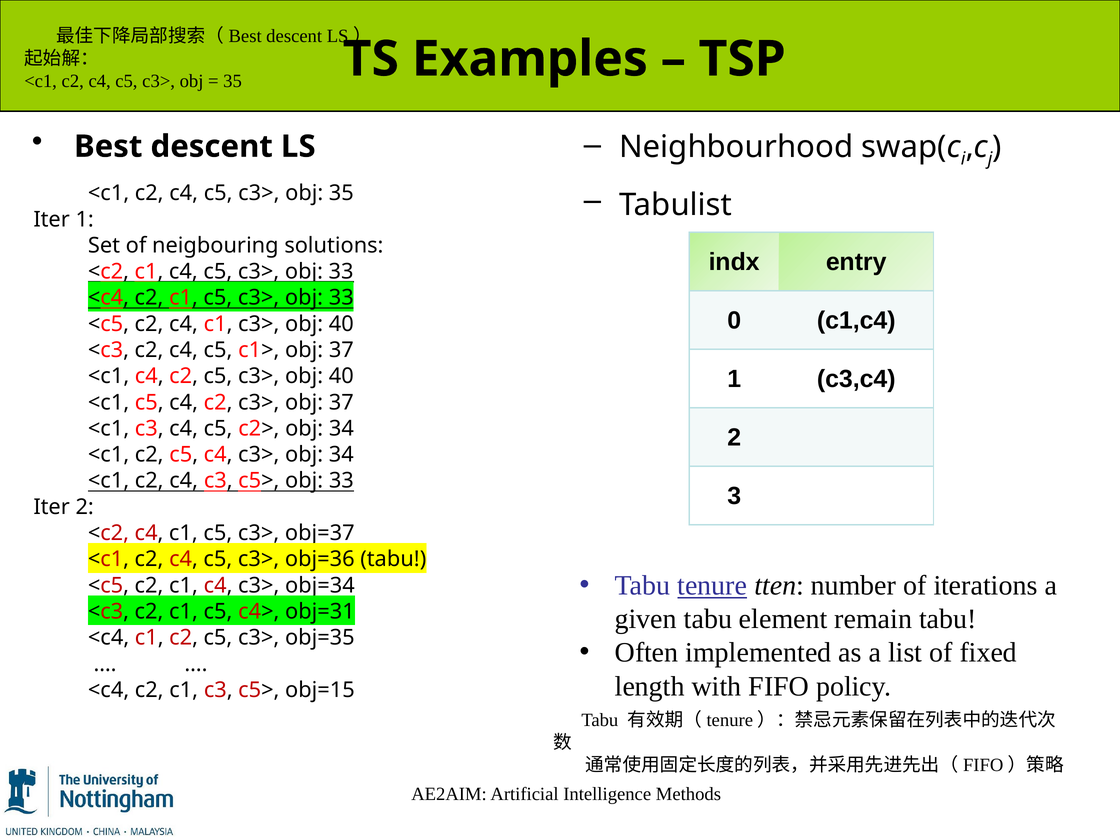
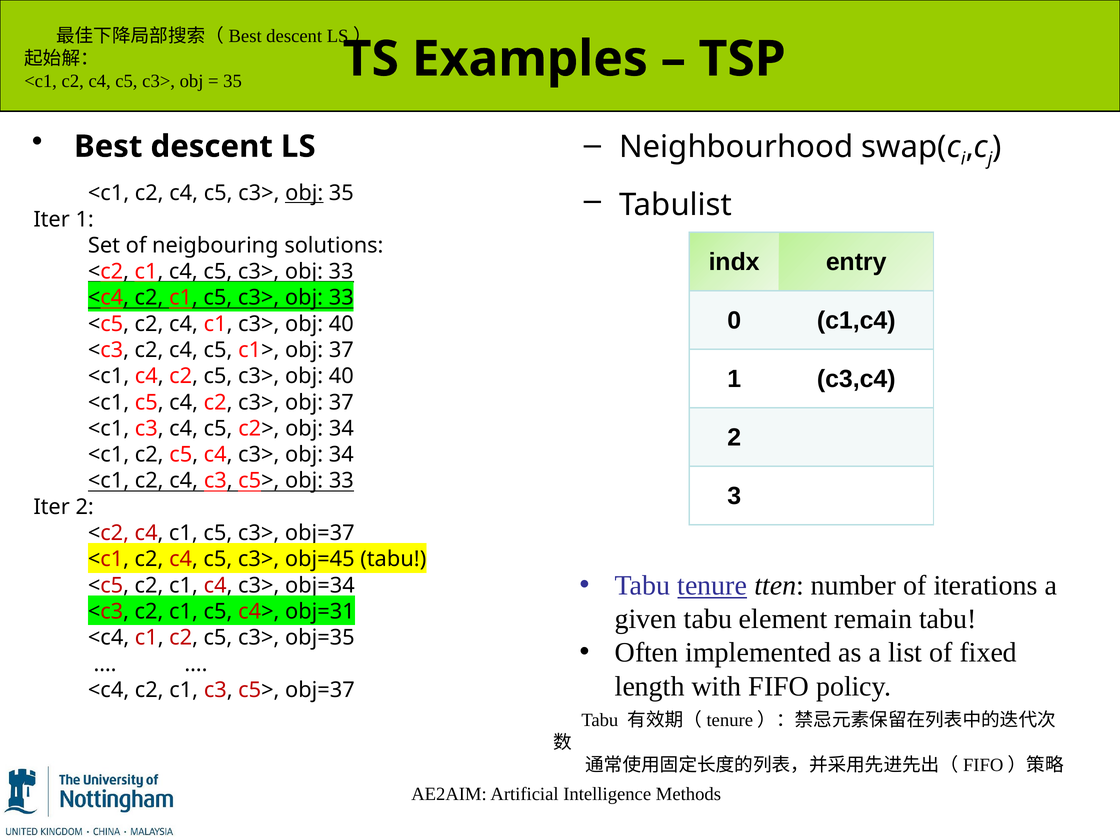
obj underline: none -> present (304, 193)
obj=36: obj=36 -> obj=45 (320, 559)
c5> obj=15: obj=15 -> obj=37 (320, 690)
